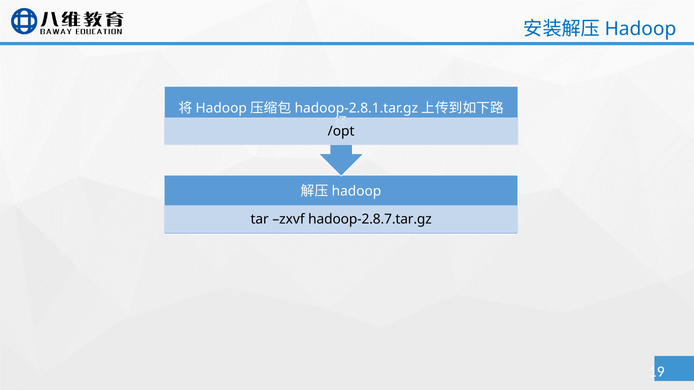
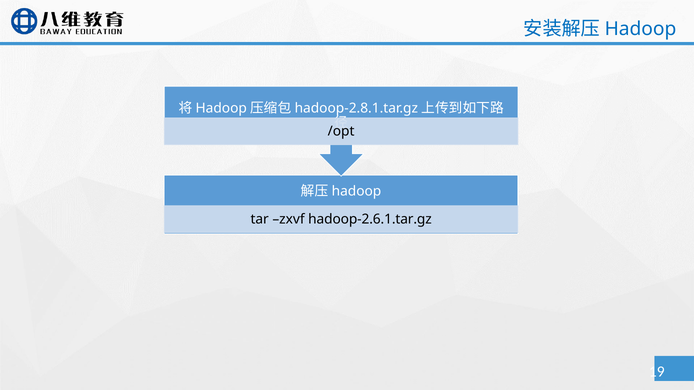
hadoop-2.8.7.tar.gz: hadoop-2.8.7.tar.gz -> hadoop-2.6.1.tar.gz (370, 219)
